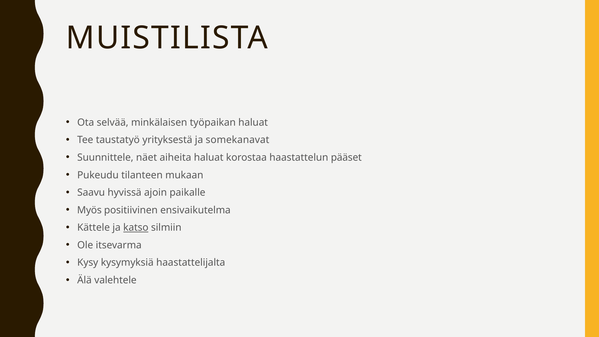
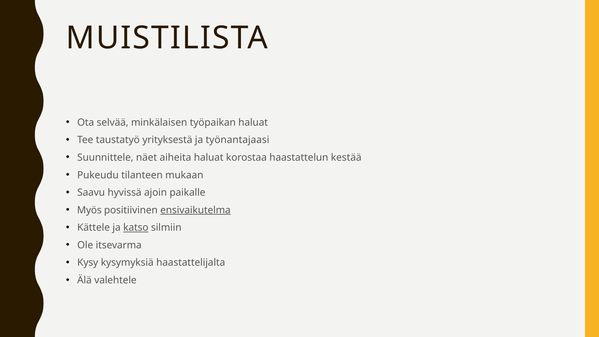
somekanavat: somekanavat -> työnantajaasi (238, 140)
pääset: pääset -> kestää (346, 157)
ensivaikutelma underline: none -> present (195, 210)
